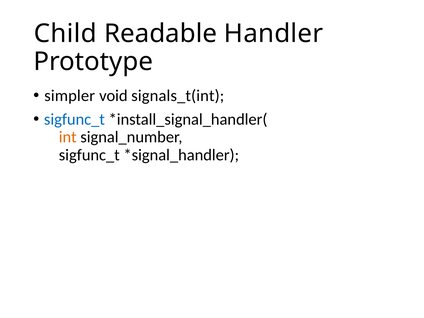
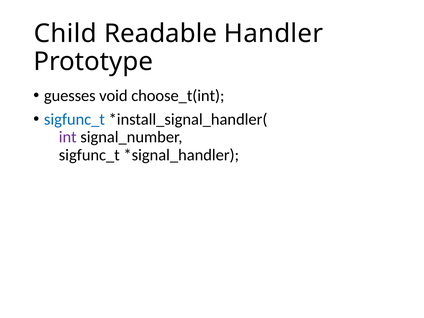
simpler: simpler -> guesses (70, 96)
signals_t(int: signals_t(int -> choose_t(int (178, 96)
int colour: orange -> purple (68, 137)
